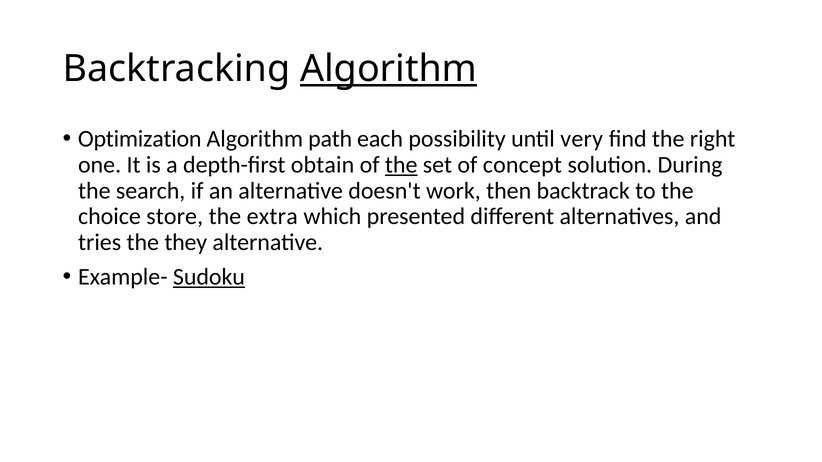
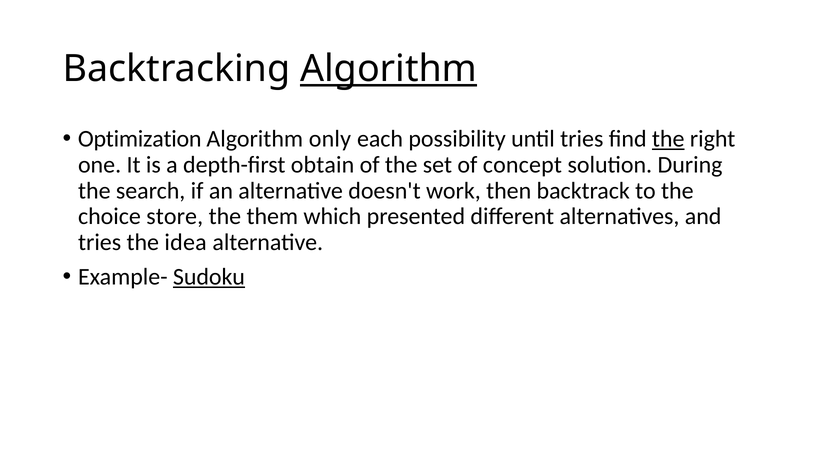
path: path -> only (330, 139)
until very: very -> tries (582, 139)
the underline: none -> present (668, 139)
the underline: present -> none (401, 165)
extra: extra -> them (272, 217)
they: they -> idea (186, 243)
